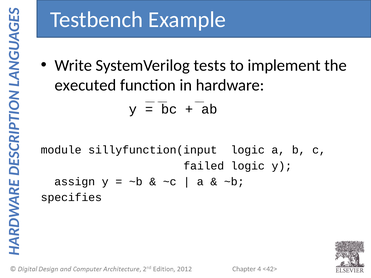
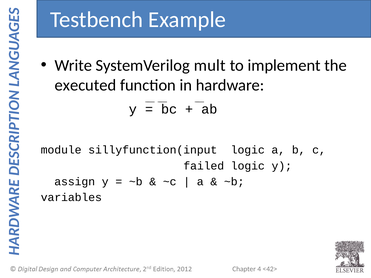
tests: tests -> mult (210, 65)
specifies: specifies -> variables (71, 198)
